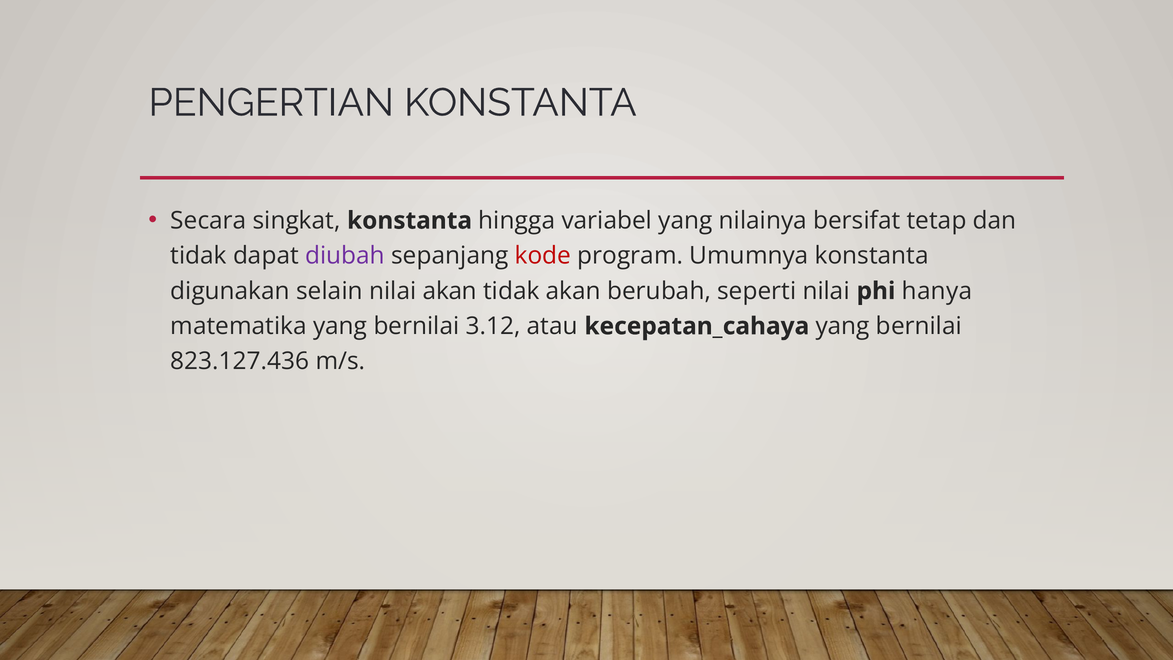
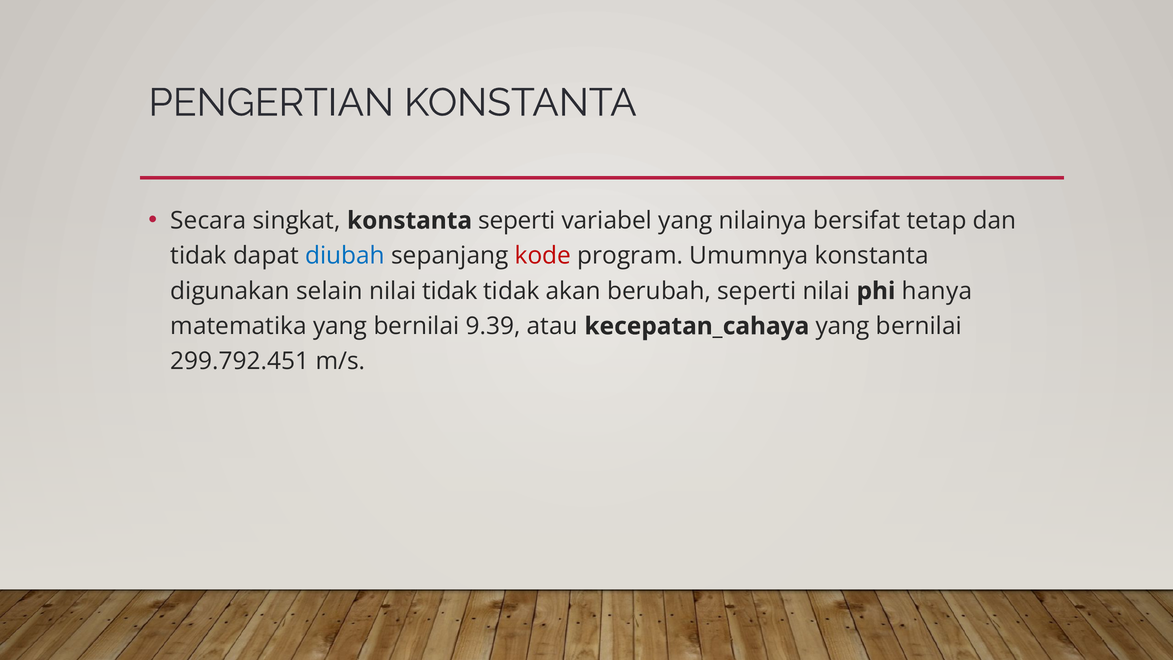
konstanta hingga: hingga -> seperti (517, 221)
diubah colour: purple -> blue (345, 256)
nilai akan: akan -> tidak (450, 291)
3.12: 3.12 -> 9.39 (493, 326)
823.127.436: 823.127.436 -> 299.792.451 (240, 361)
